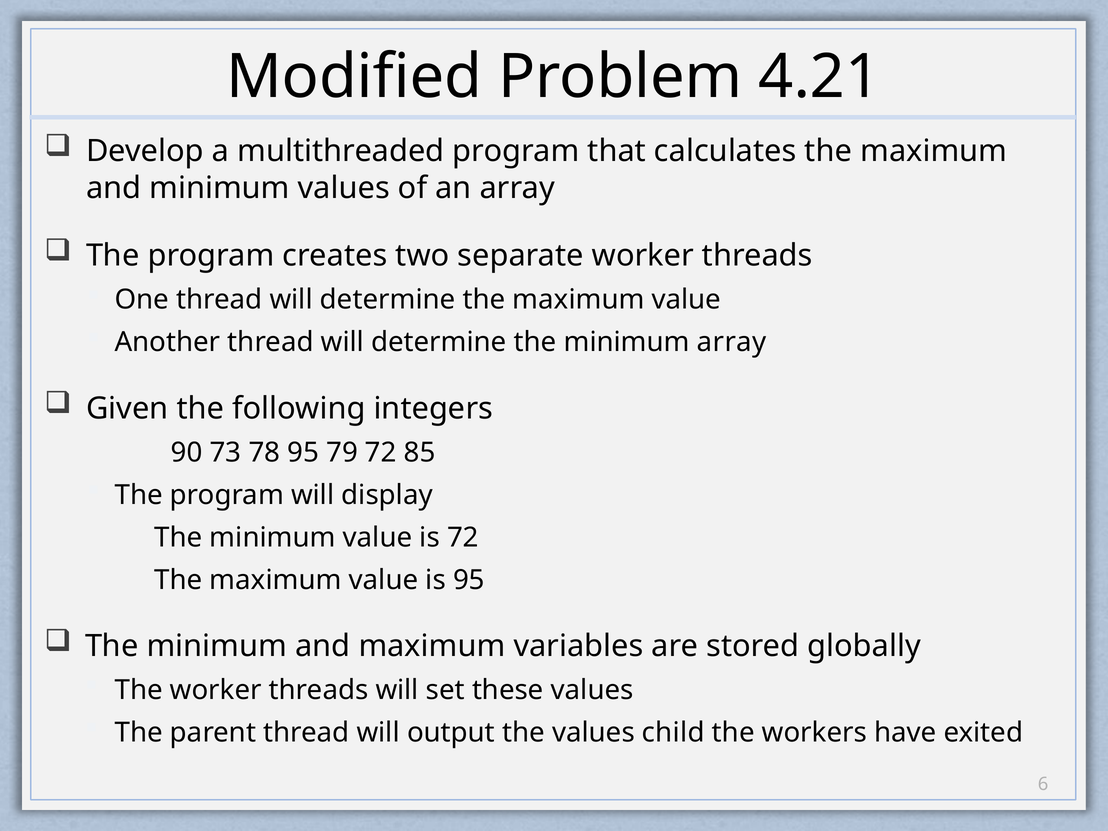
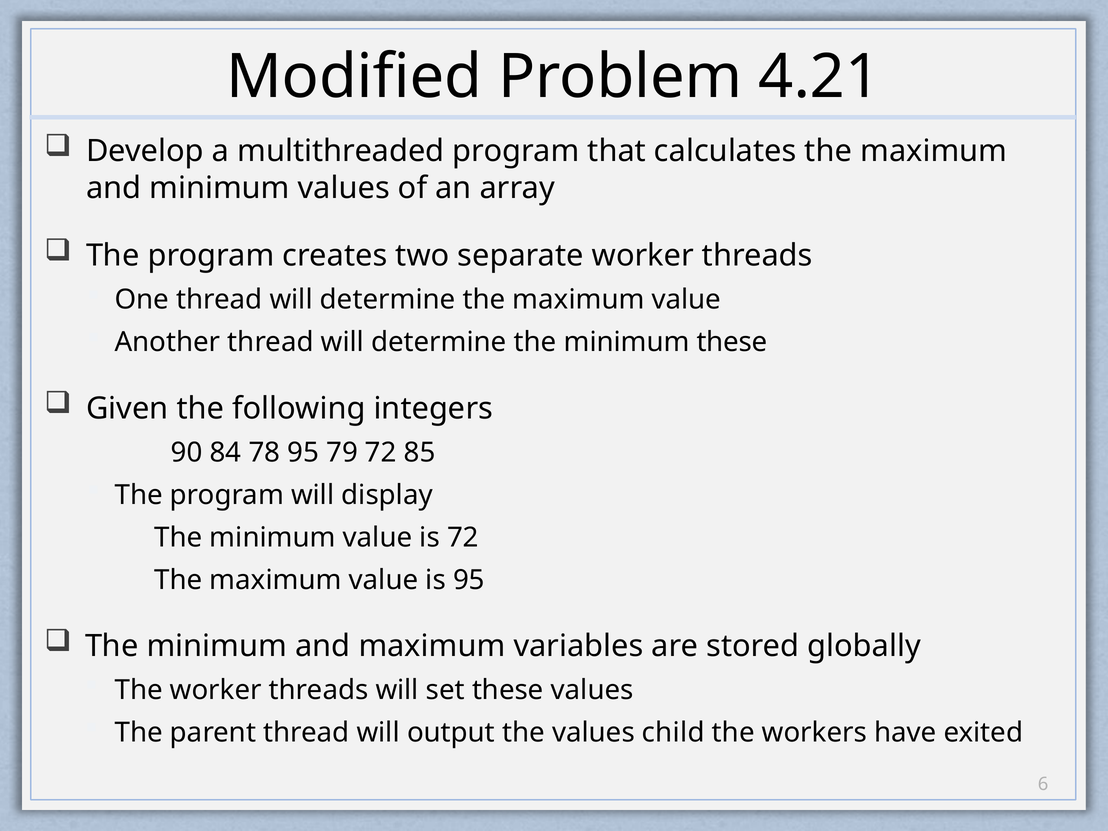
minimum array: array -> these (732, 342)
73: 73 -> 84 (225, 453)
